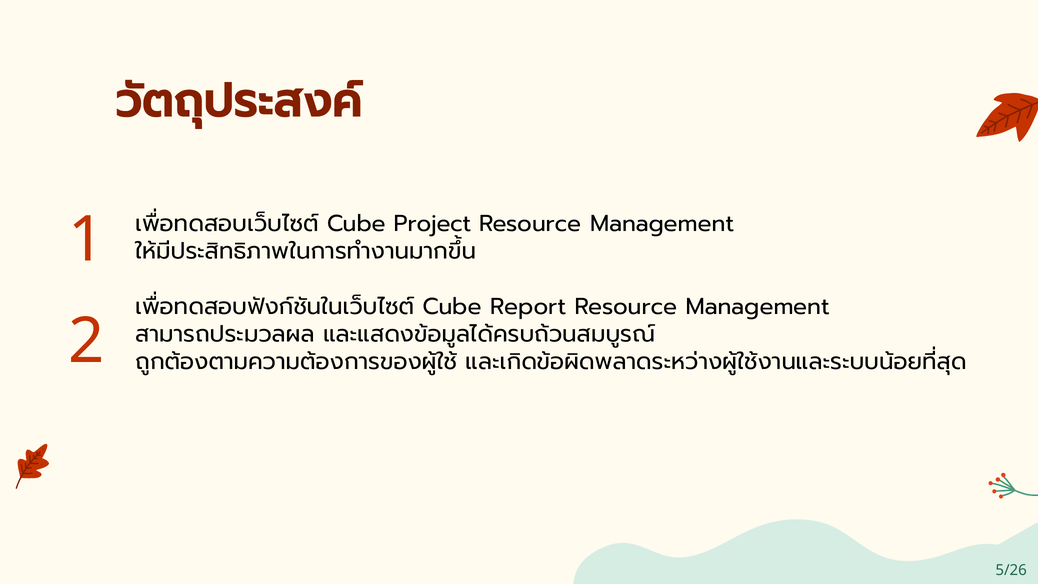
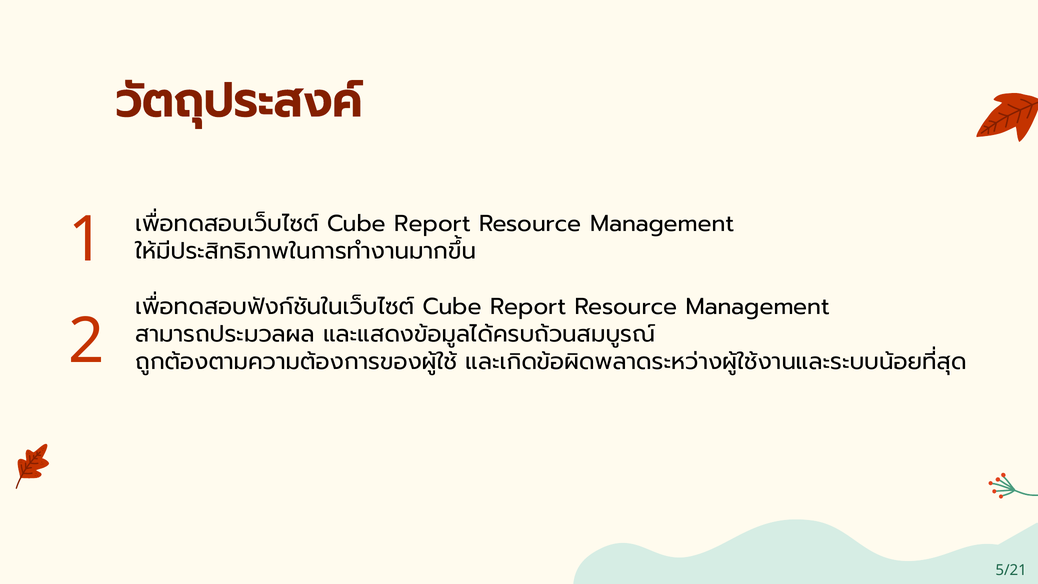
Project: Project -> Report (433, 223)
5/26: 5/26 -> 5/21 (1011, 570)
